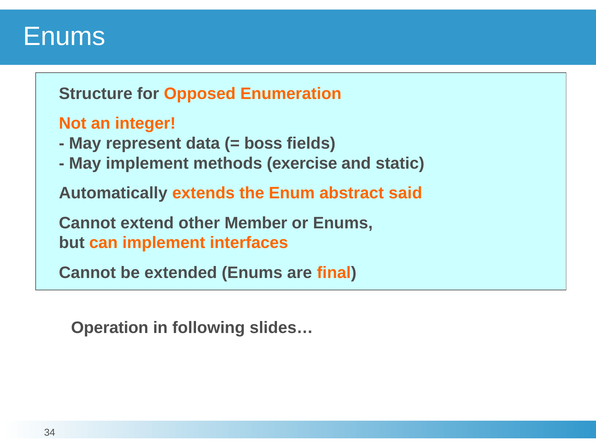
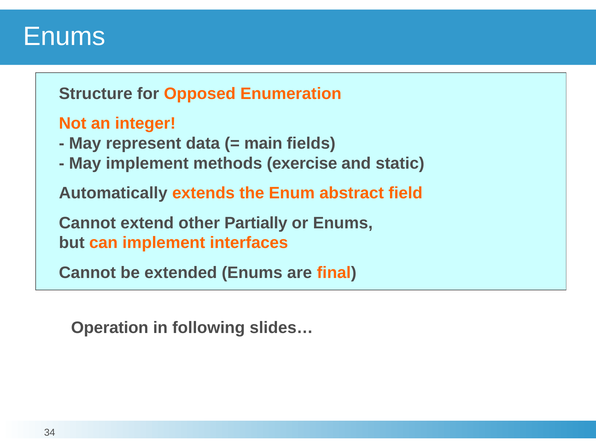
boss: boss -> main (263, 143)
said: said -> field (406, 193)
Member: Member -> Partially (256, 223)
